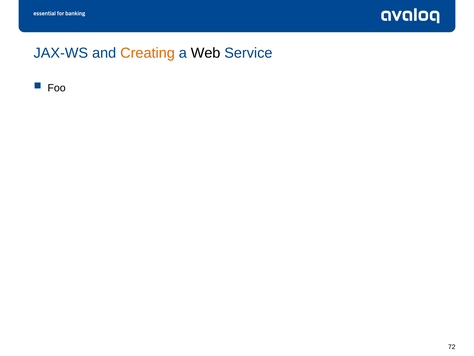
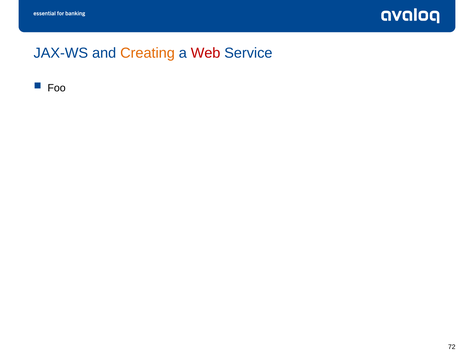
Web colour: black -> red (206, 53)
